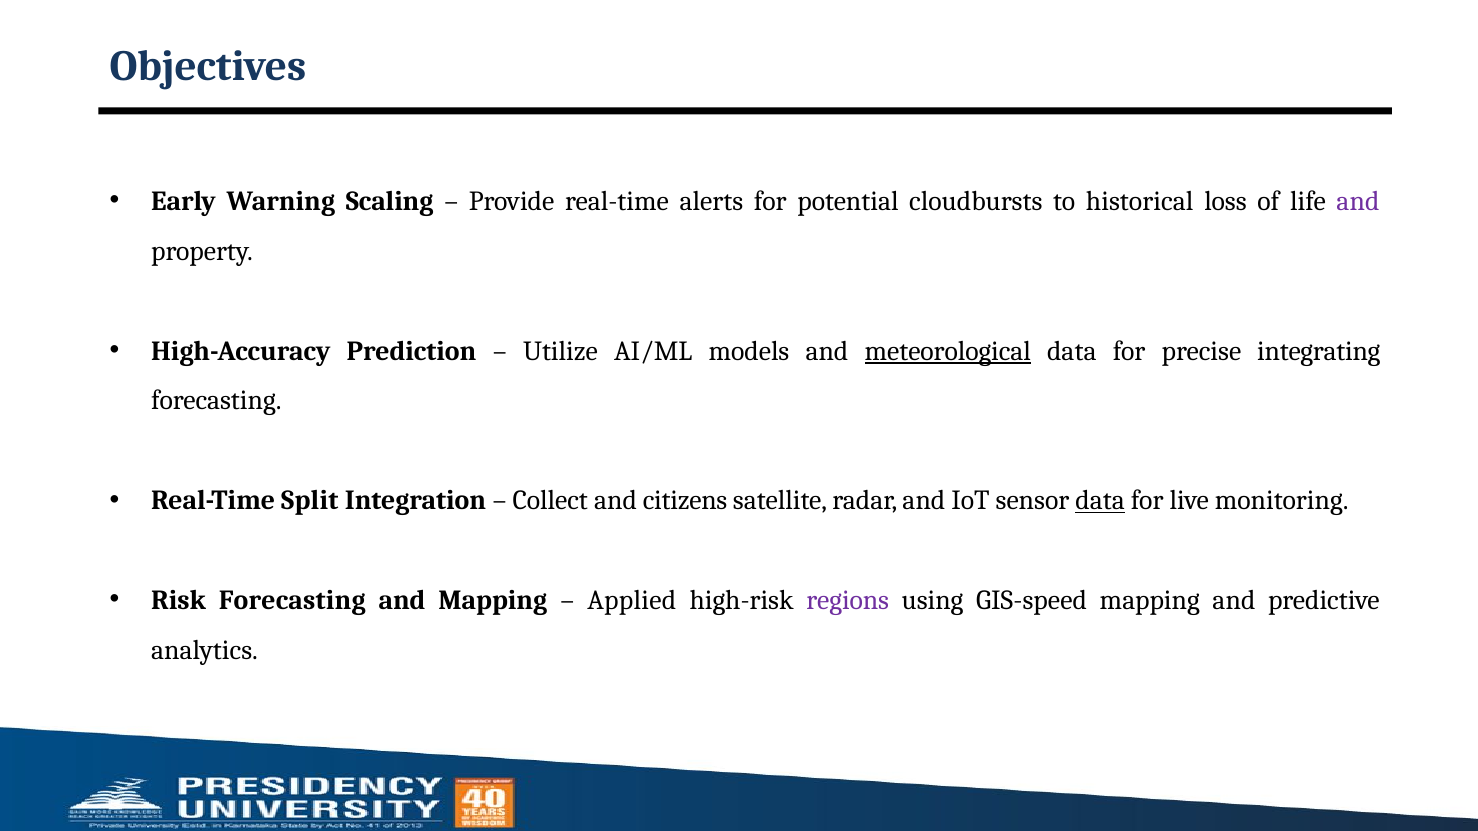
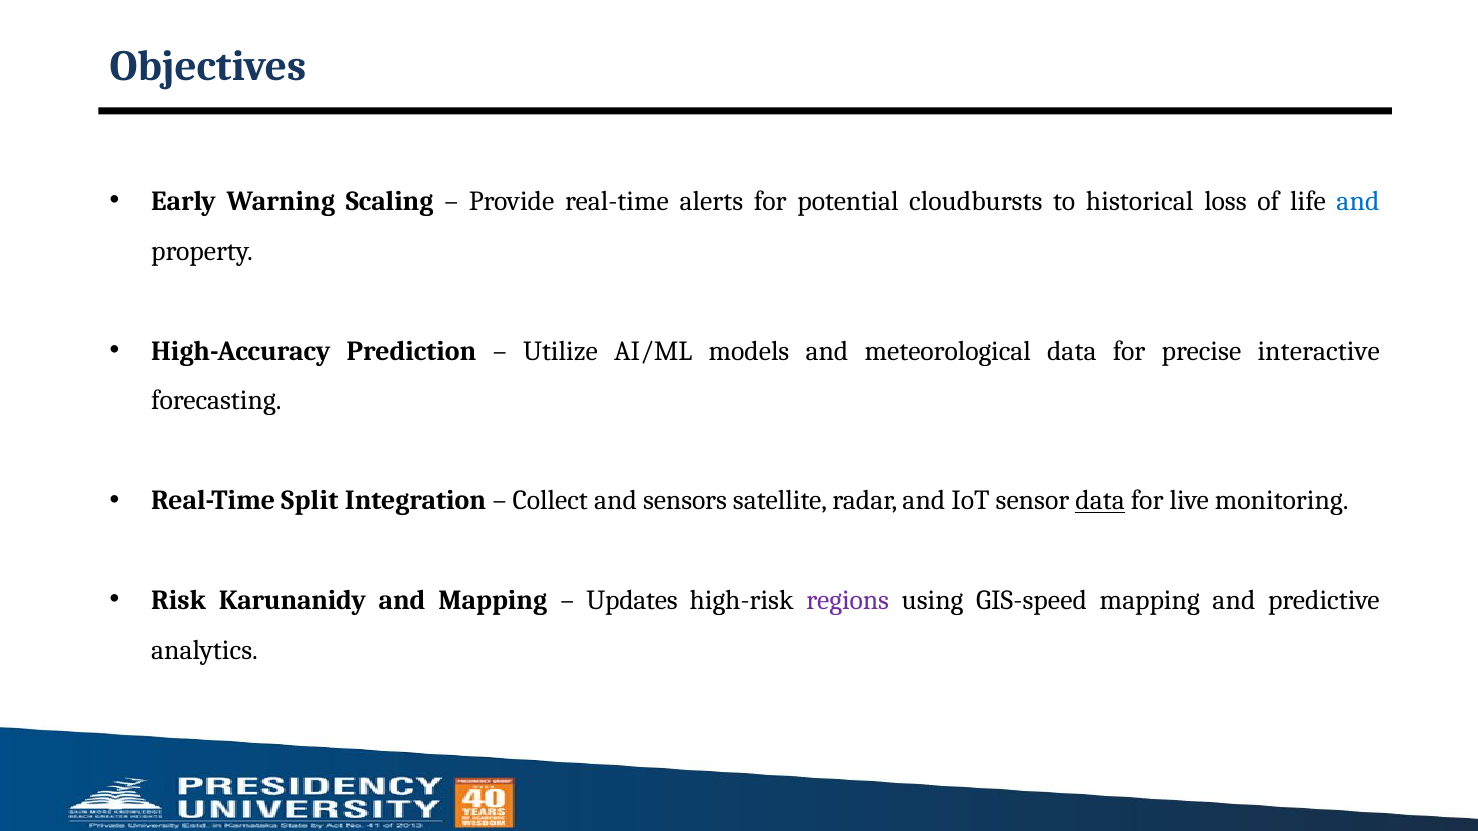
and colour: purple -> blue (1358, 201)
meteorological underline: present -> none (948, 351)
integrating: integrating -> interactive (1319, 351)
citizens: citizens -> sensors (685, 501)
Risk Forecasting: Forecasting -> Karunanidy (292, 600)
Applied: Applied -> Updates (632, 600)
